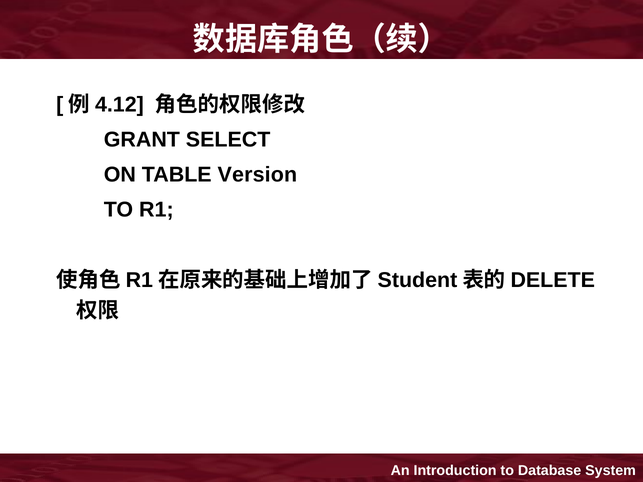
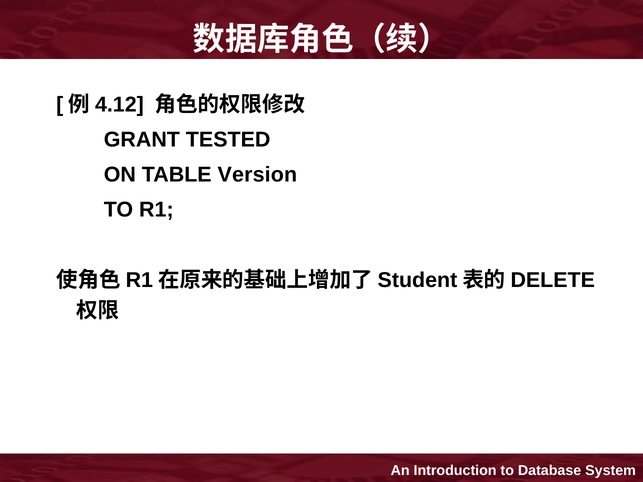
SELECT: SELECT -> TESTED (228, 140)
